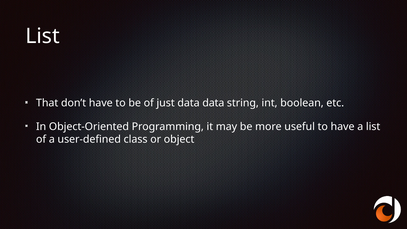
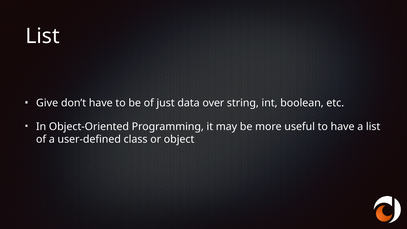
That: That -> Give (47, 103)
data data: data -> over (213, 103)
